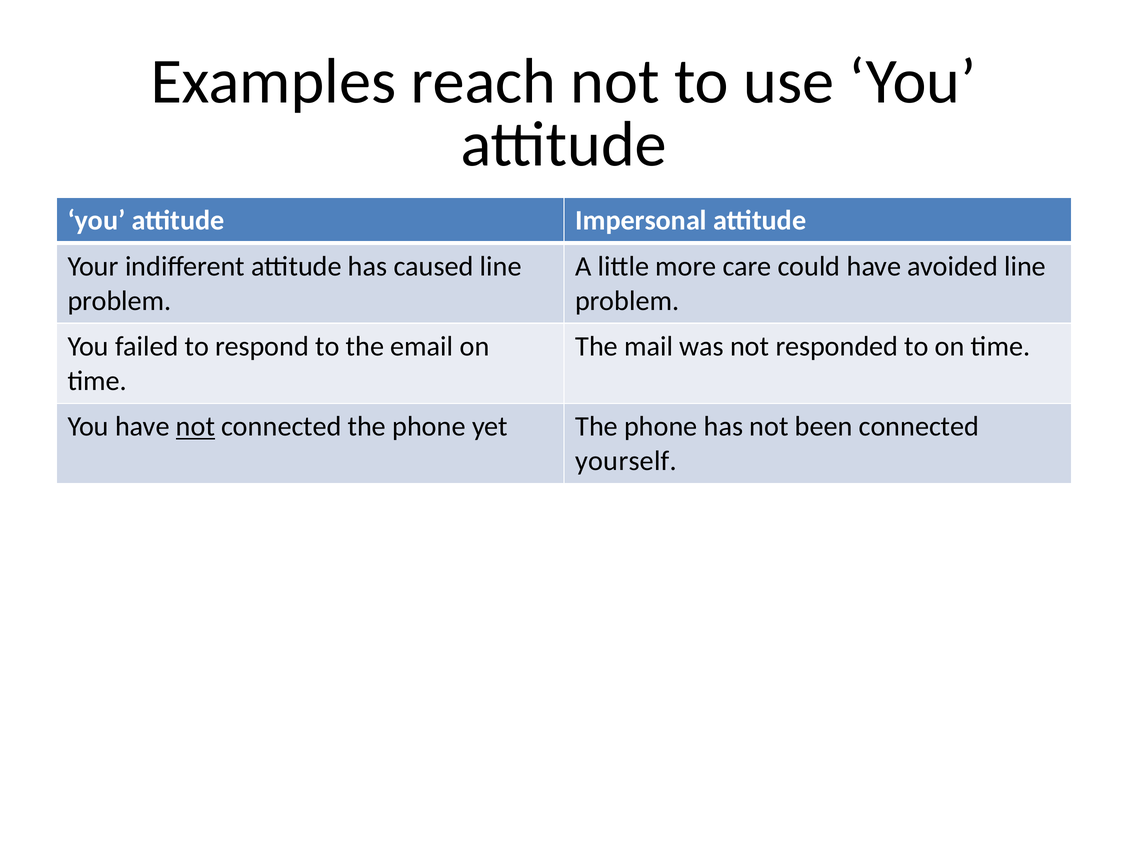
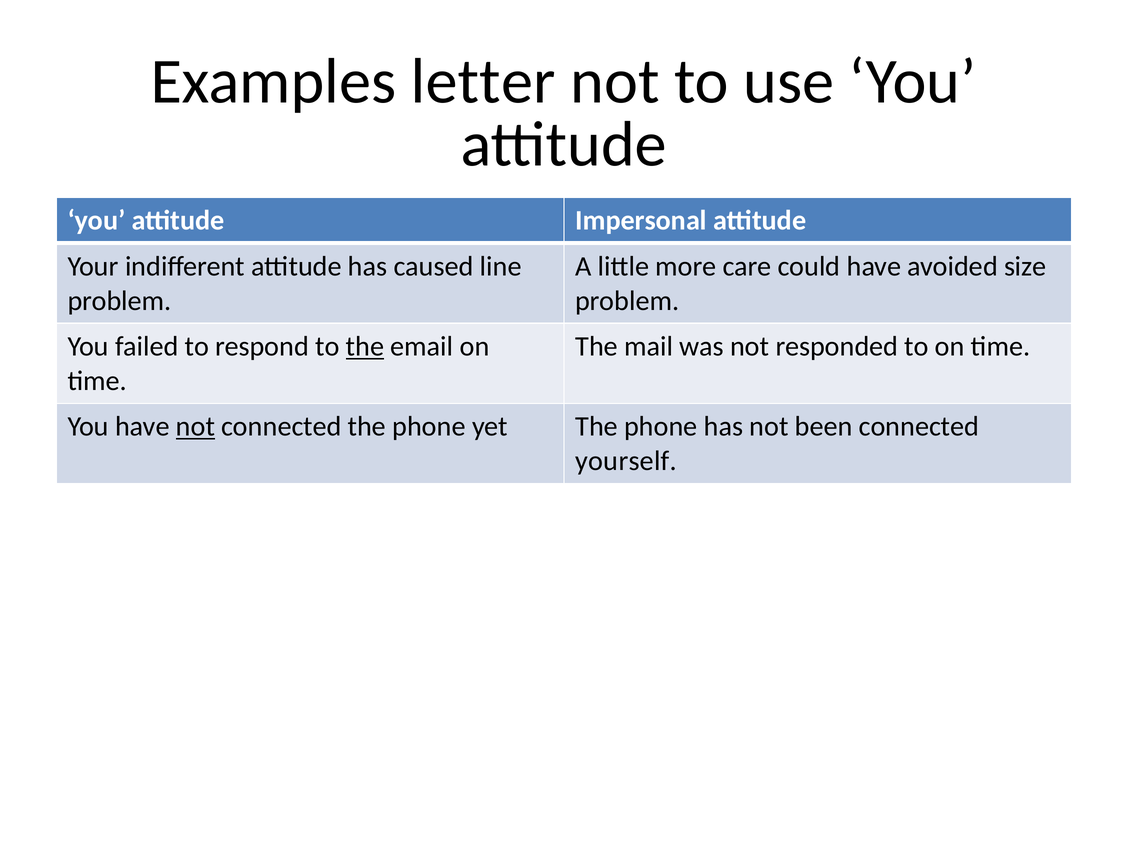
reach: reach -> letter (483, 82)
avoided line: line -> size (1025, 266)
the underline: none -> present (365, 347)
